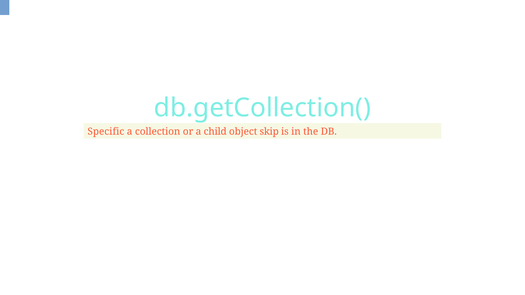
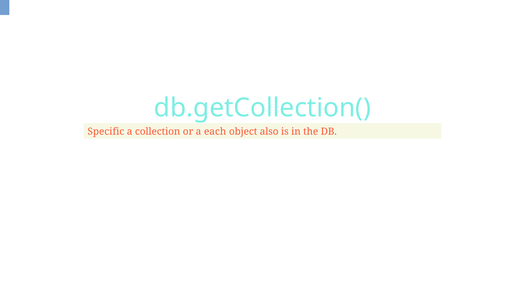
child: child -> each (215, 132)
skip: skip -> also (269, 132)
